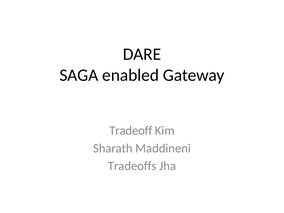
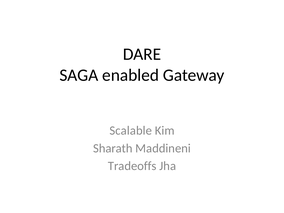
Tradeoff: Tradeoff -> Scalable (131, 131)
